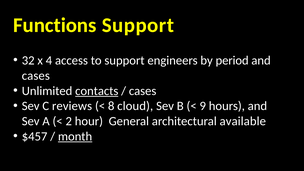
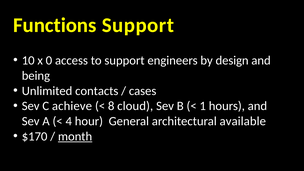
32: 32 -> 10 (28, 60)
4: 4 -> 0 (49, 60)
period: period -> design (232, 60)
cases: cases -> being (36, 76)
contacts underline: present -> none (97, 91)
reviews: reviews -> achieve (72, 106)
9: 9 -> 1 (203, 106)
2: 2 -> 4 (69, 121)
$457: $457 -> $170 (35, 136)
